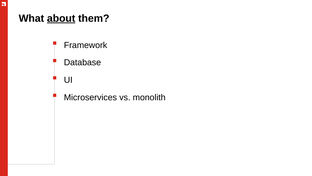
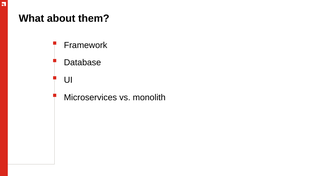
about underline: present -> none (61, 18)
